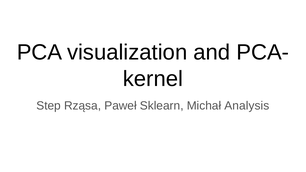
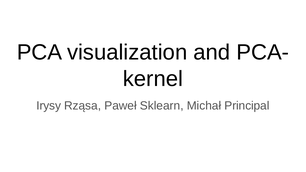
Step: Step -> Irysy (49, 106)
Analysis: Analysis -> Principal (247, 106)
